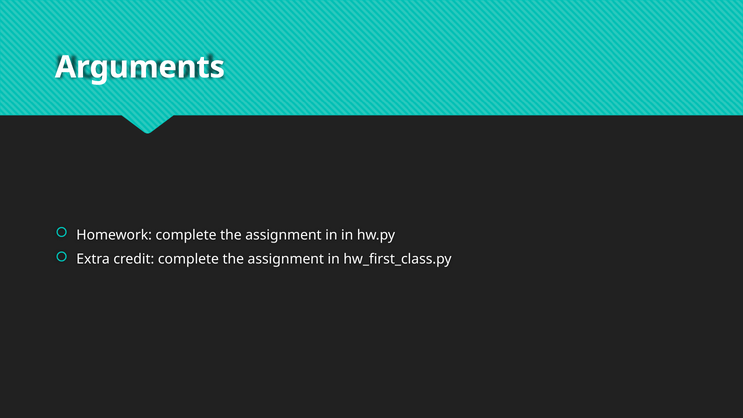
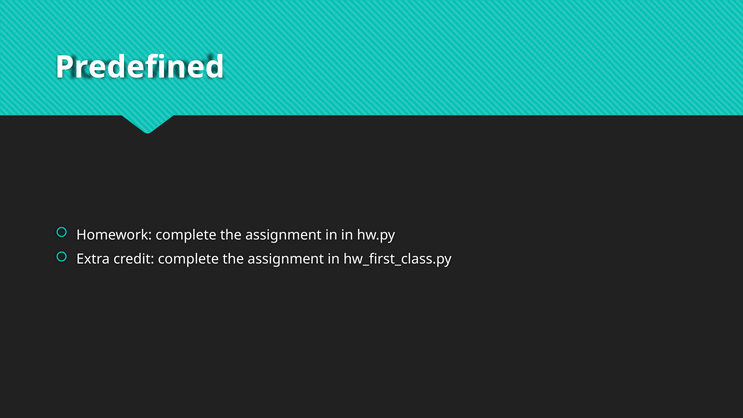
Arguments: Arguments -> Predefined (140, 67)
